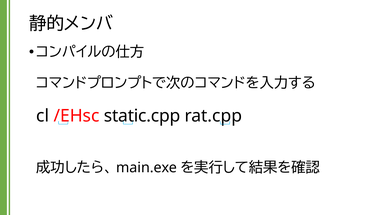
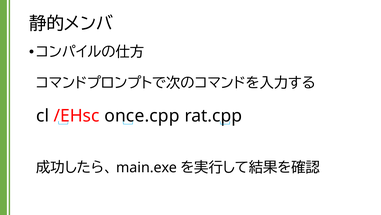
static.cpp: static.cpp -> once.cpp (142, 116)
